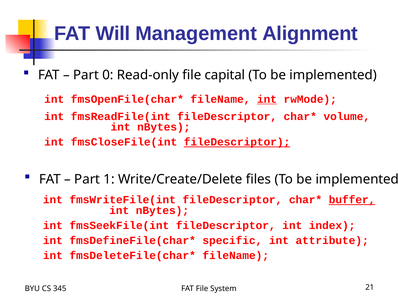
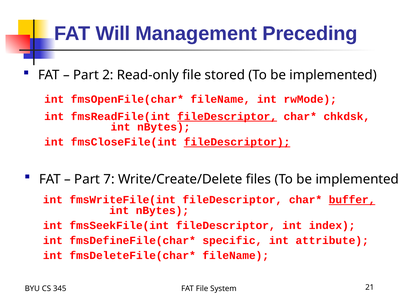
Alignment: Alignment -> Preceding (310, 34)
0: 0 -> 2 (108, 75)
capital: capital -> stored (225, 75)
int underline: present -> none (267, 99)
fileDescriptor underline: none -> present (227, 117)
volume: volume -> chkdsk (347, 117)
1: 1 -> 7 (109, 180)
